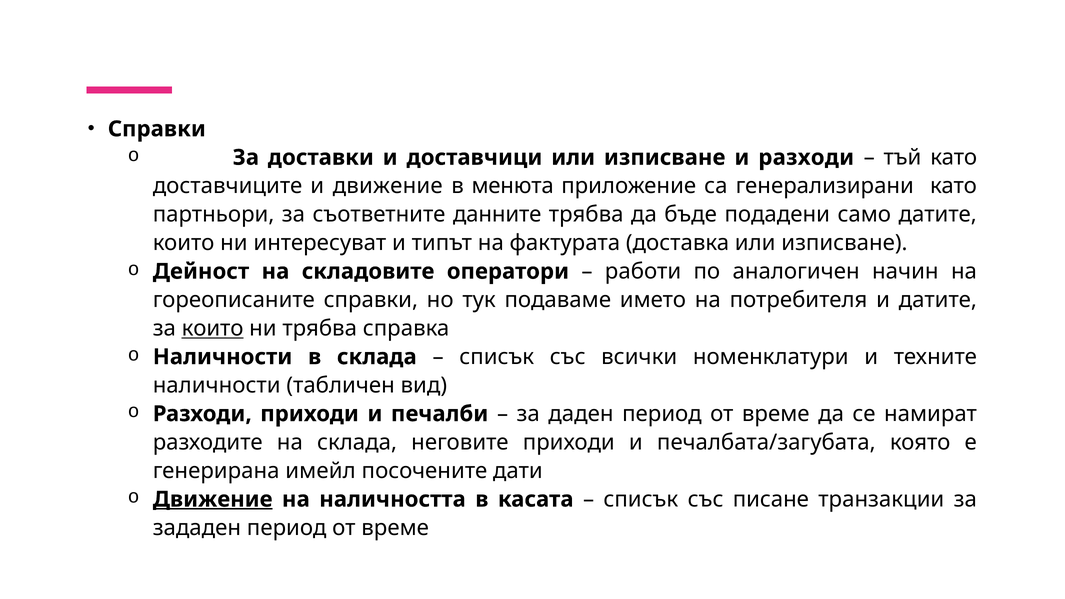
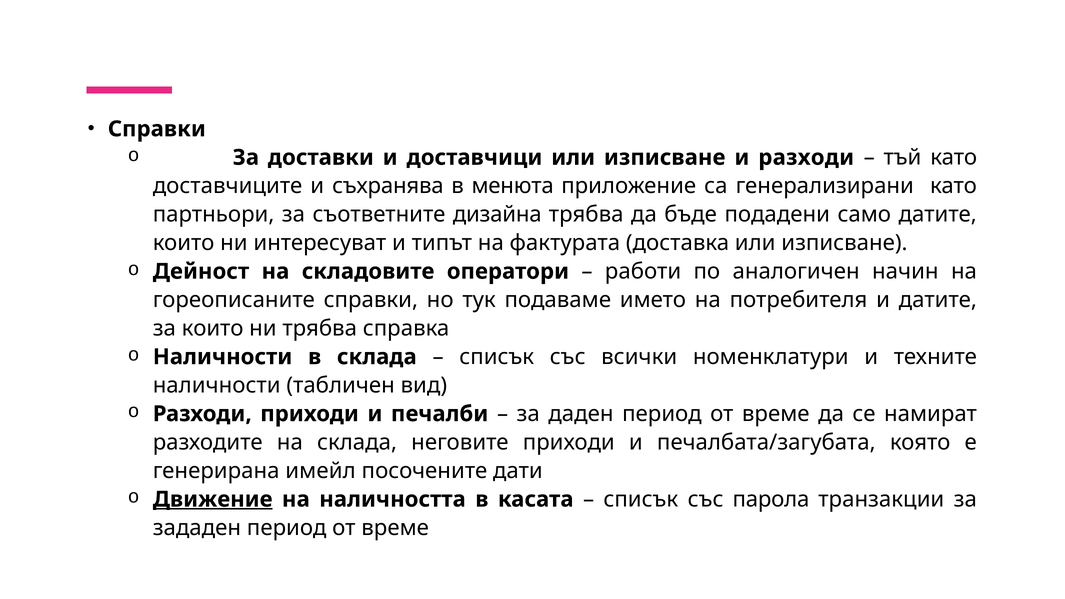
и движение: движение -> съхранява (388, 186)
данните: данните -> дизайна (497, 214)
които underline: present -> none (213, 328)
писане: писане -> парола (771, 499)
